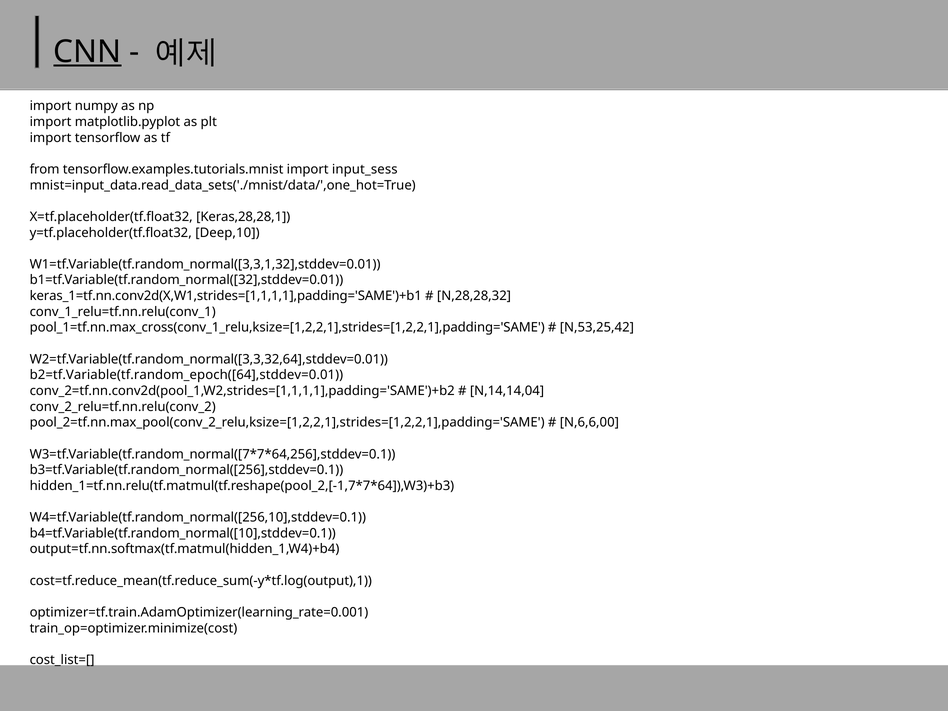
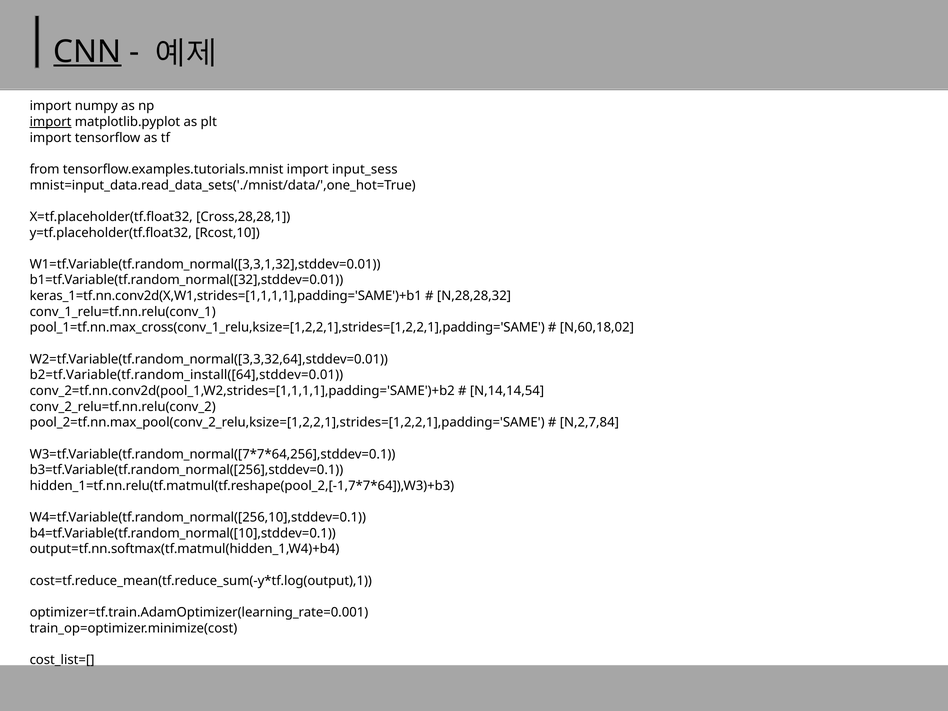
import underline: none -> present (51, 122)
Keras,28,28,1: Keras,28,28,1 -> Cross,28,28,1 (243, 217)
Deep,10: Deep,10 -> Rcost,10 (227, 233)
N,53,25,42: N,53,25,42 -> N,60,18,02 (597, 328)
b2=tf.Variable(tf.random_epoch([64],stddev=0.01: b2=tf.Variable(tf.random_epoch([64],stddev=0.01 -> b2=tf.Variable(tf.random_install([64],stddev=0.01 (186, 375)
N,14,14,04: N,14,14,04 -> N,14,14,54 (507, 391)
N,6,6,00: N,6,6,00 -> N,2,7,84 (589, 423)
